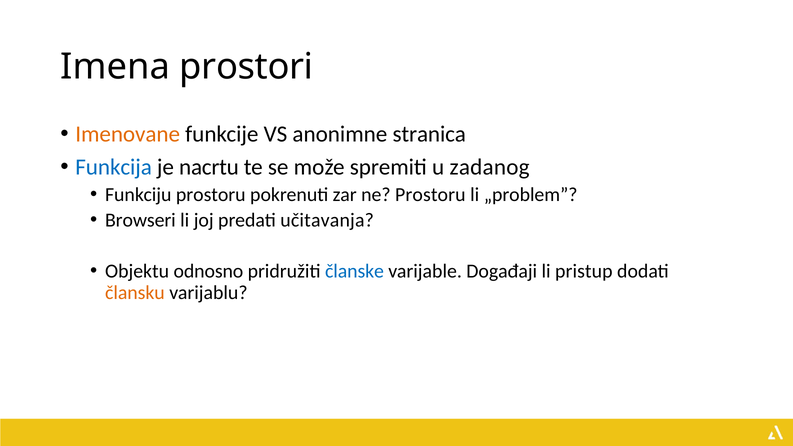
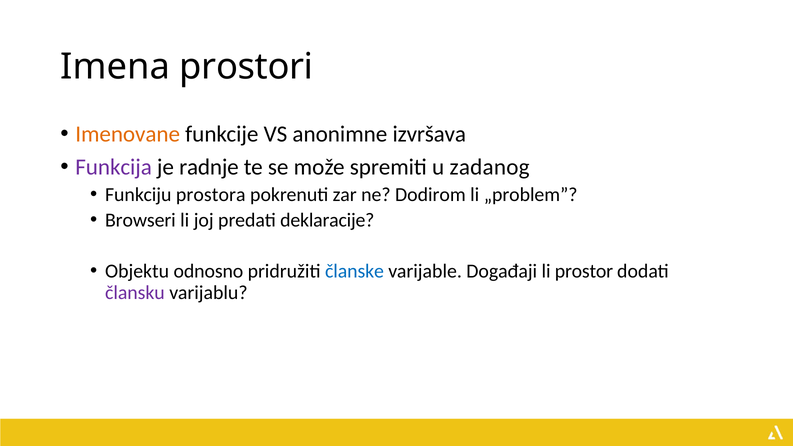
stranica: stranica -> izvršava (429, 134)
Funkcija colour: blue -> purple (114, 167)
nacrtu: nacrtu -> radnje (209, 167)
Funkciju prostoru: prostoru -> prostora (211, 195)
ne Prostoru: Prostoru -> Dodirom (430, 195)
učitavanja: učitavanja -> deklaracije (327, 220)
pristup: pristup -> prostor (584, 271)
člansku colour: orange -> purple (135, 293)
